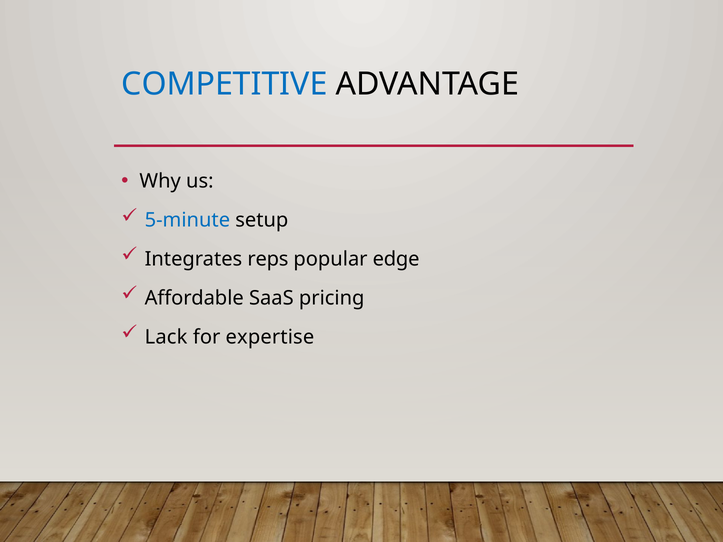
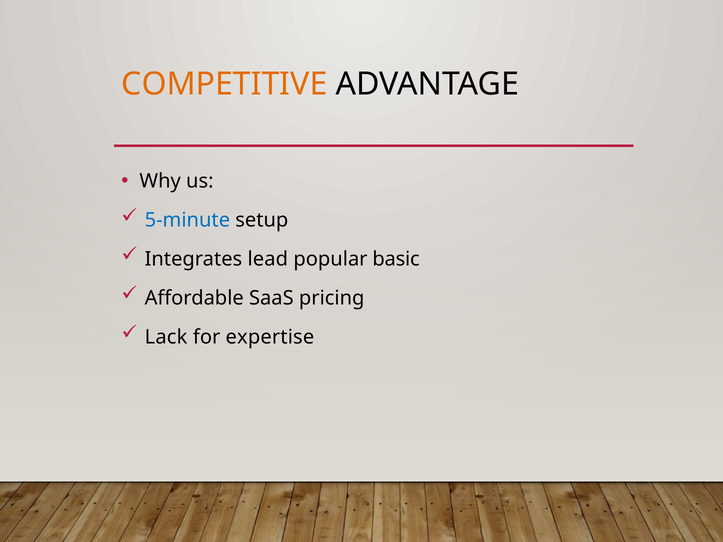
COMPETITIVE colour: blue -> orange (224, 84)
reps: reps -> lead (268, 259)
edge: edge -> basic (396, 259)
